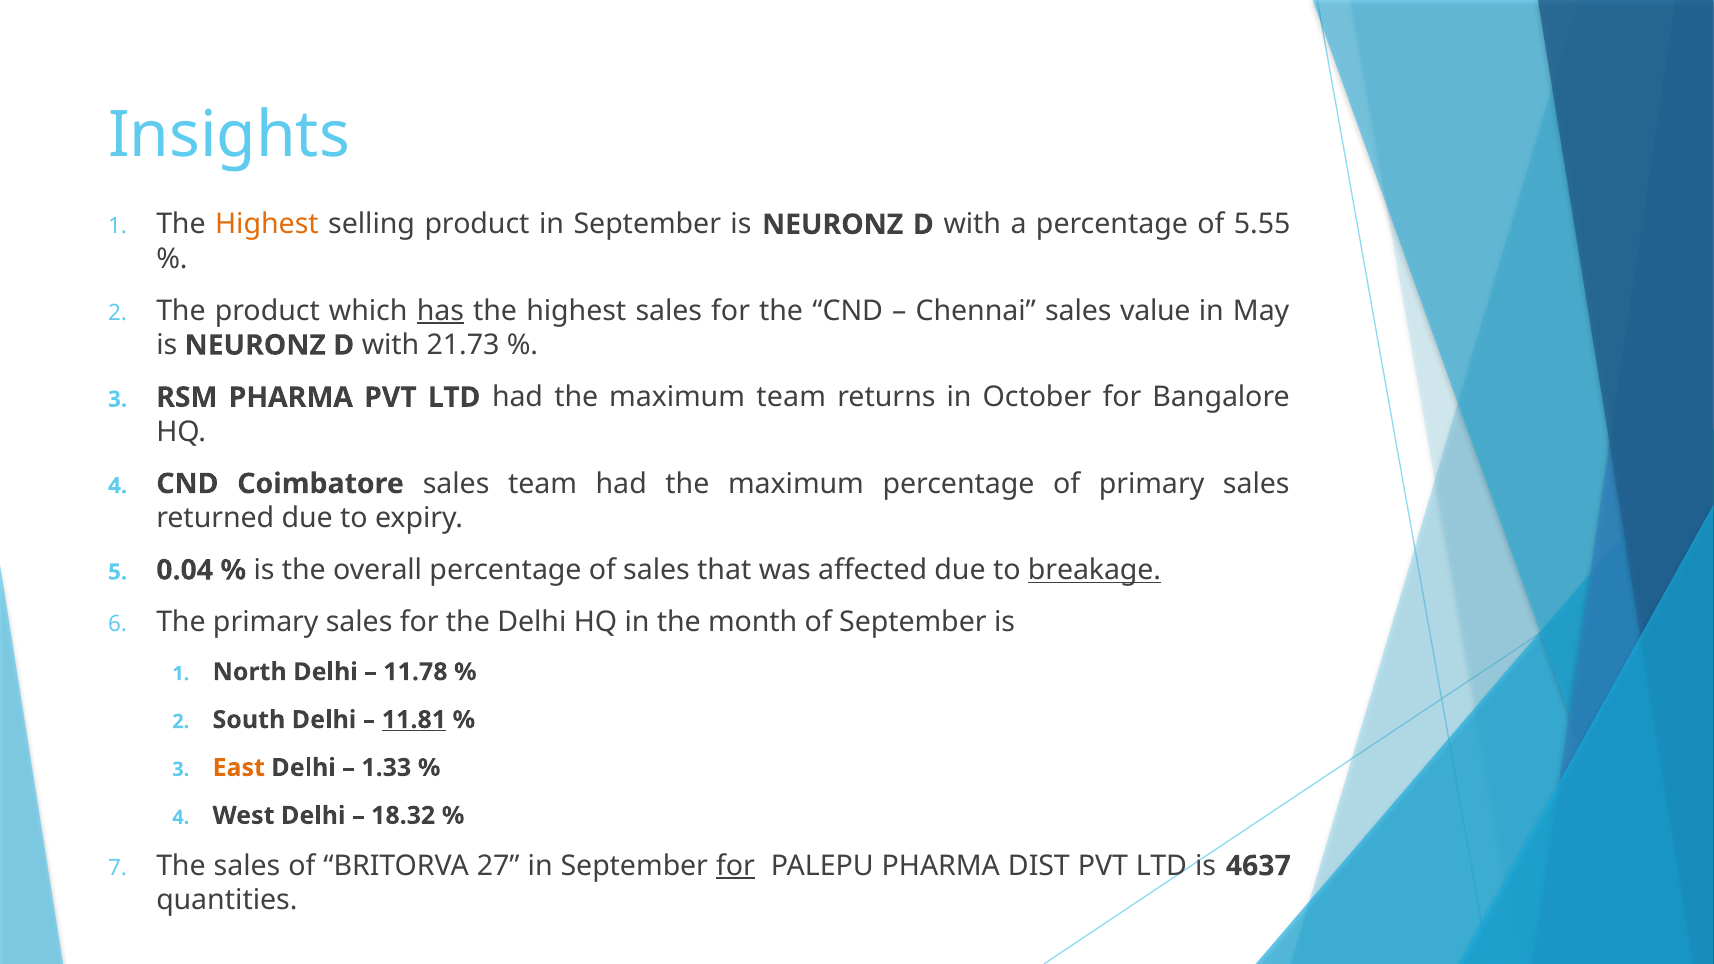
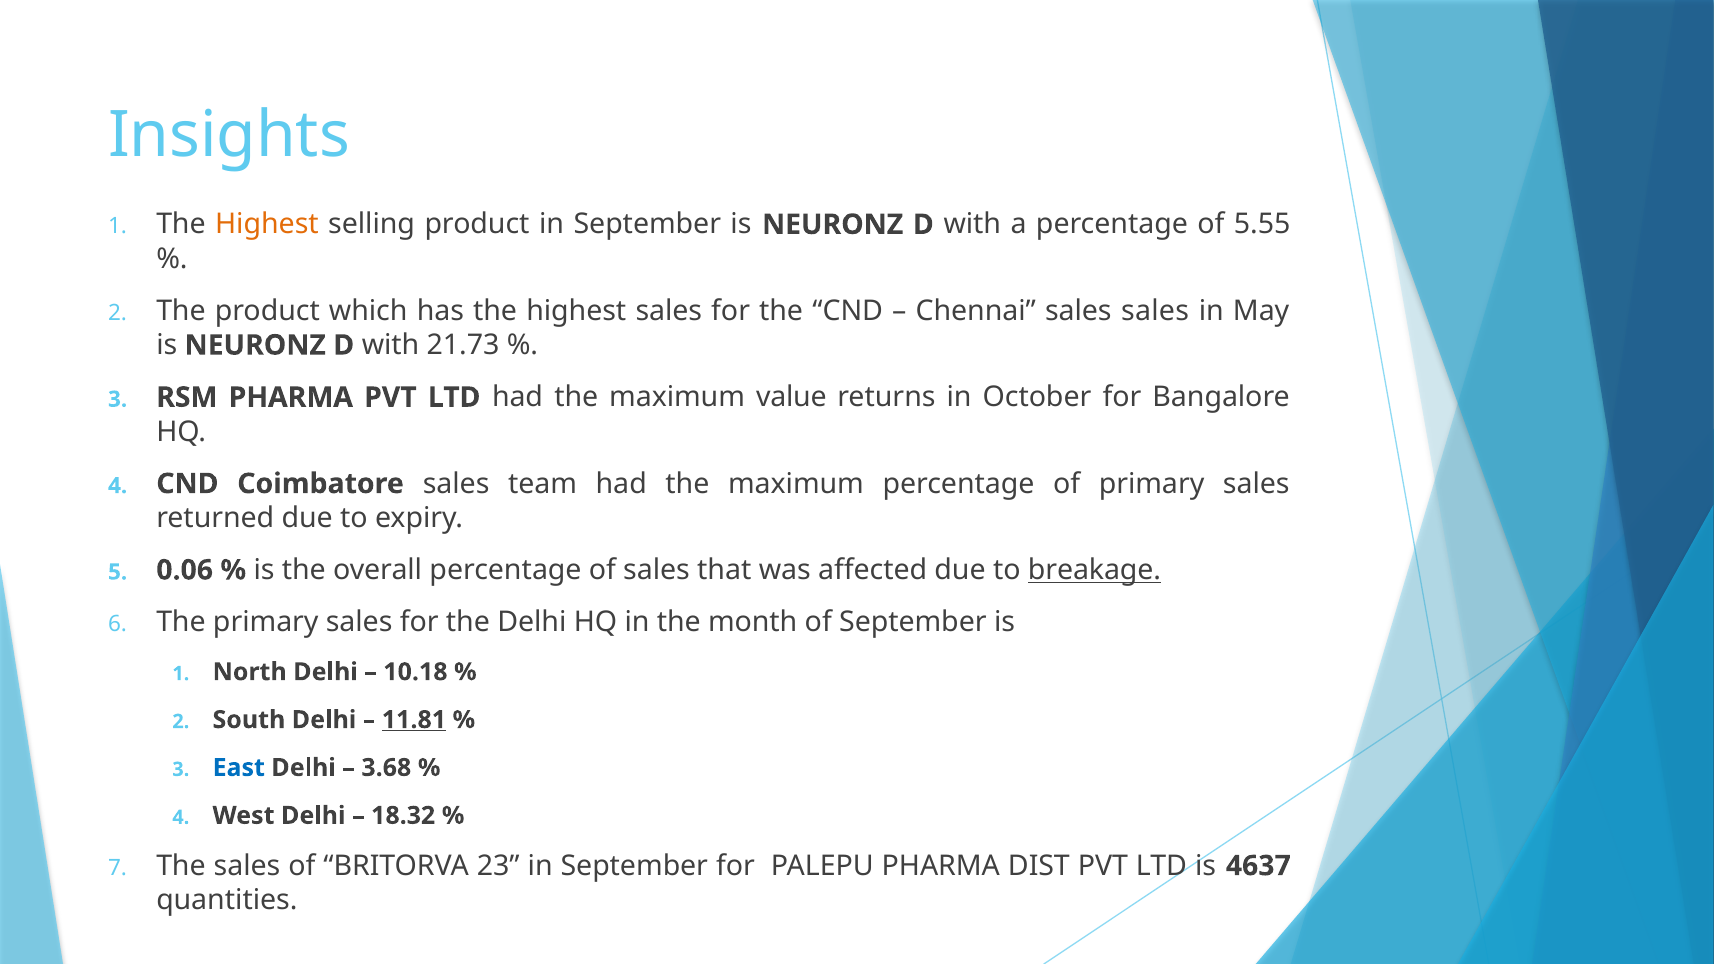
has underline: present -> none (440, 311)
sales value: value -> sales (1155, 311)
maximum team: team -> value (791, 397)
0.04: 0.04 -> 0.06 (185, 570)
11.78: 11.78 -> 10.18 (415, 672)
East colour: orange -> blue (239, 768)
1.33: 1.33 -> 3.68 (386, 768)
27: 27 -> 23 (498, 866)
for underline: present -> none (735, 866)
